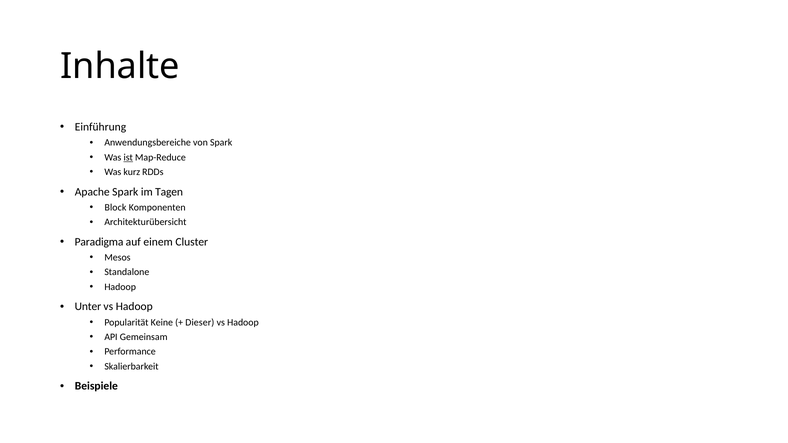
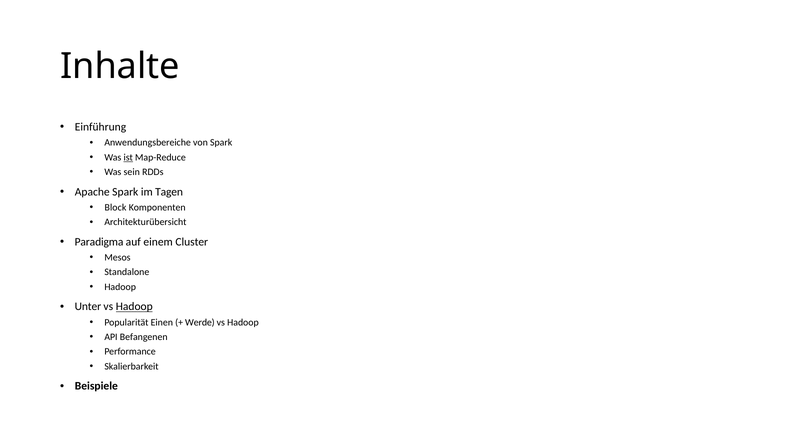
kurz: kurz -> sein (132, 172)
Hadoop underline: none -> present (134, 307)
Keine: Keine -> Einen (162, 322)
Dieser: Dieser -> Werde (200, 322)
Gemeinsam: Gemeinsam -> Befangenen (144, 337)
